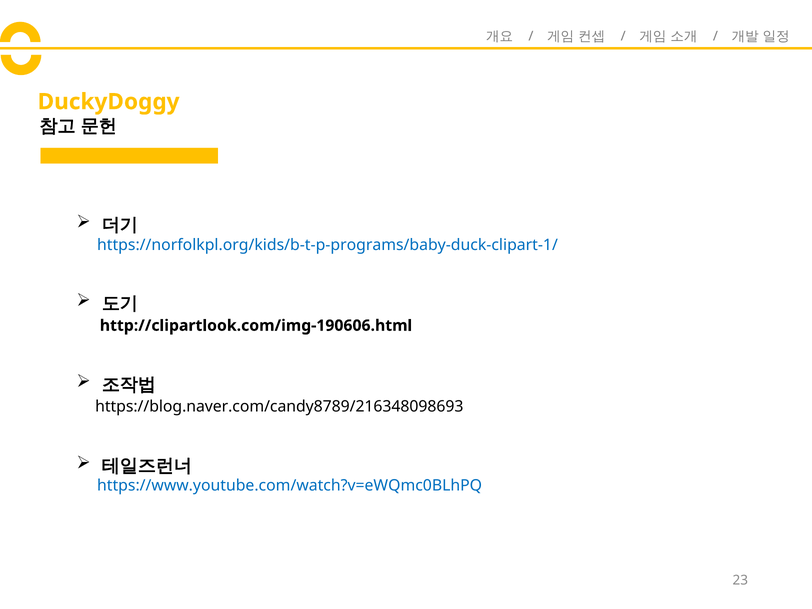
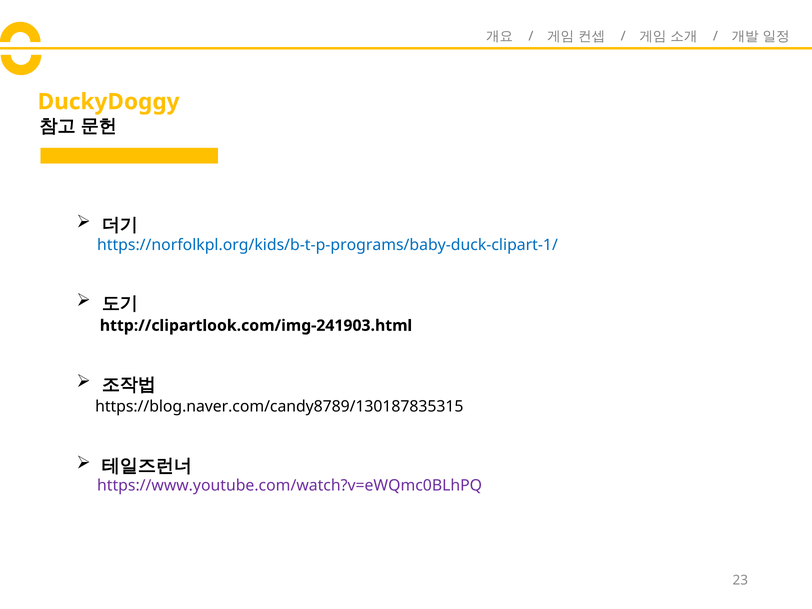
http://clipartlook.com/img-190606.html: http://clipartlook.com/img-190606.html -> http://clipartlook.com/img-241903.html (256, 326)
https://blog.naver.com/candy8789/216348098693: https://blog.naver.com/candy8789/216348098693 -> https://blog.naver.com/candy8789/130187835315 (279, 407)
https://www.youtube.com/watch?v=eWQmc0BLhPQ colour: blue -> purple (290, 486)
